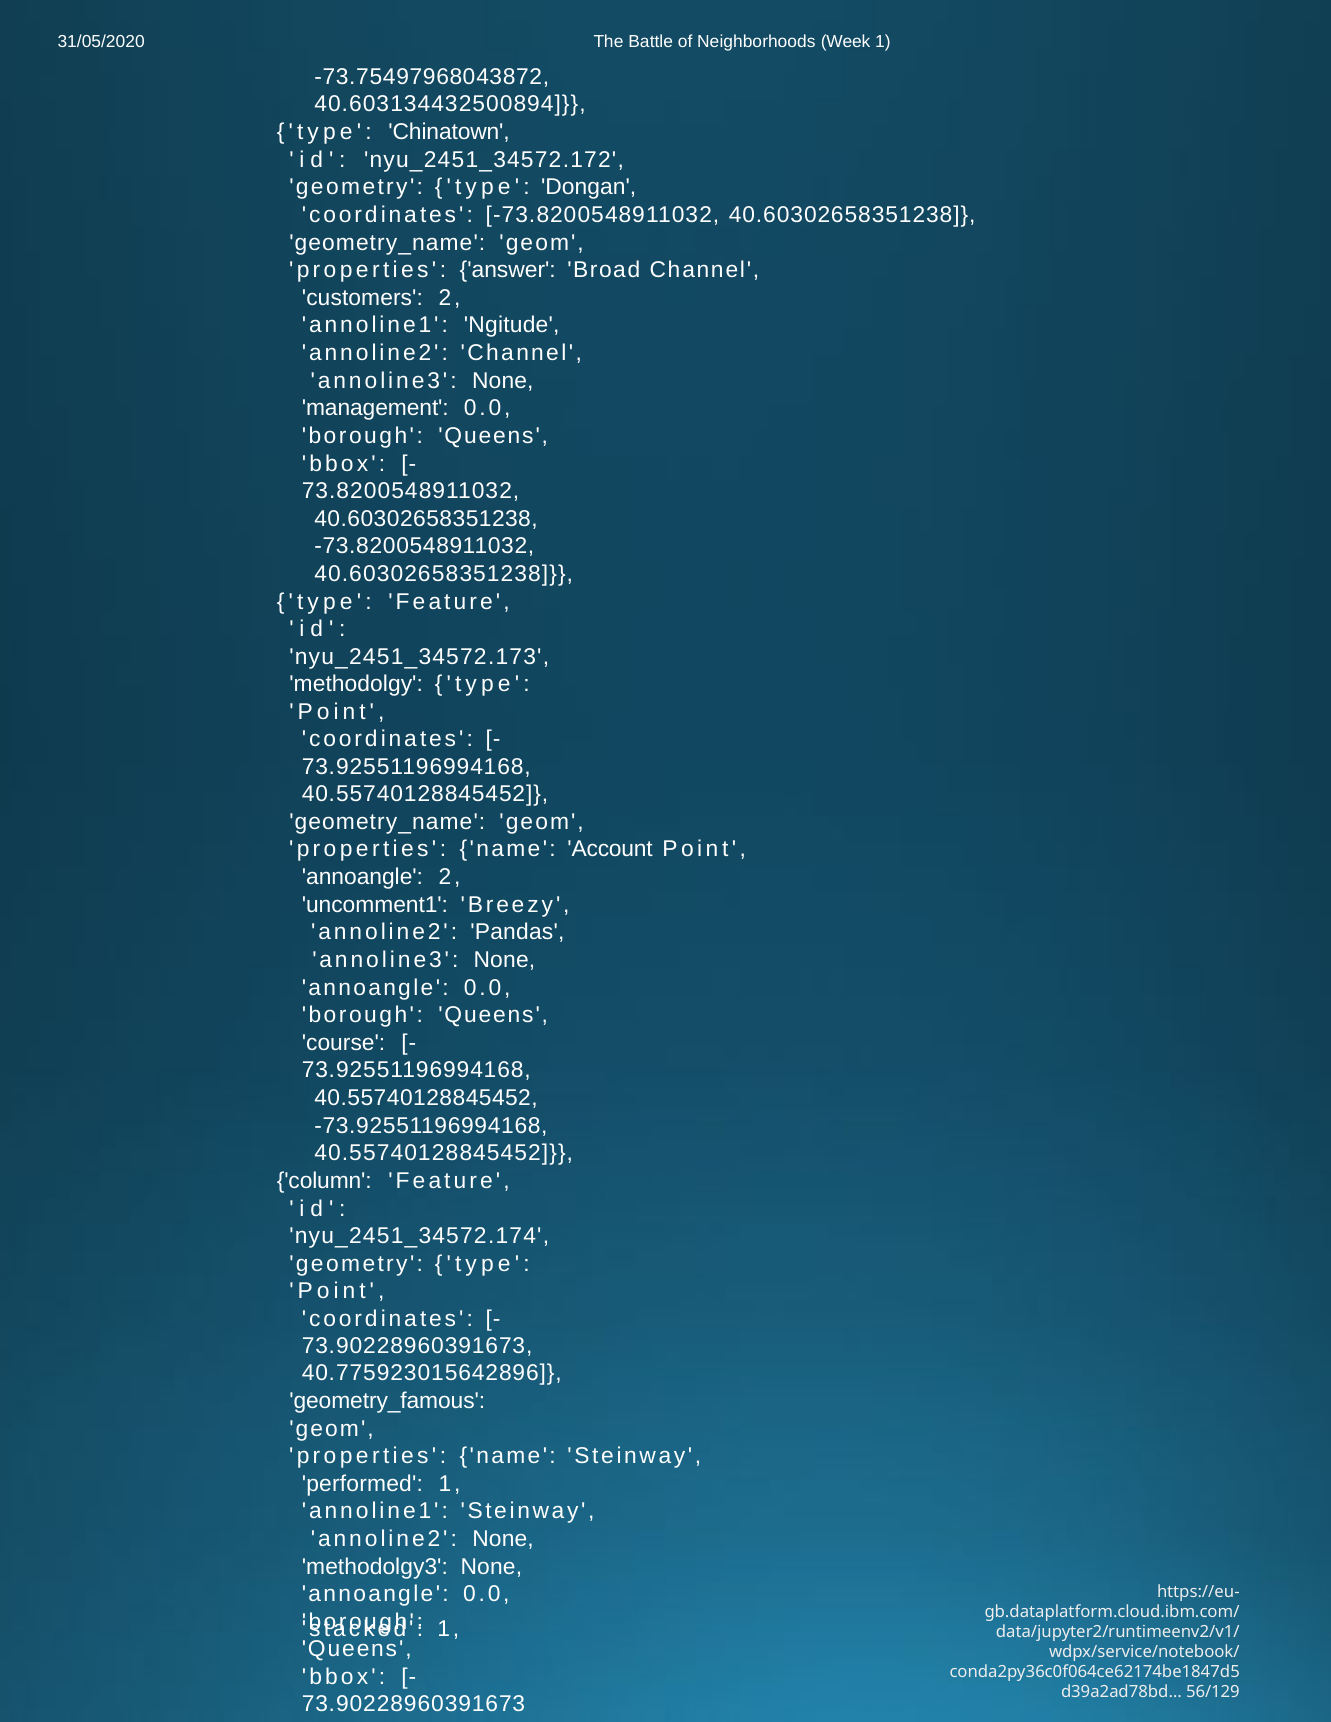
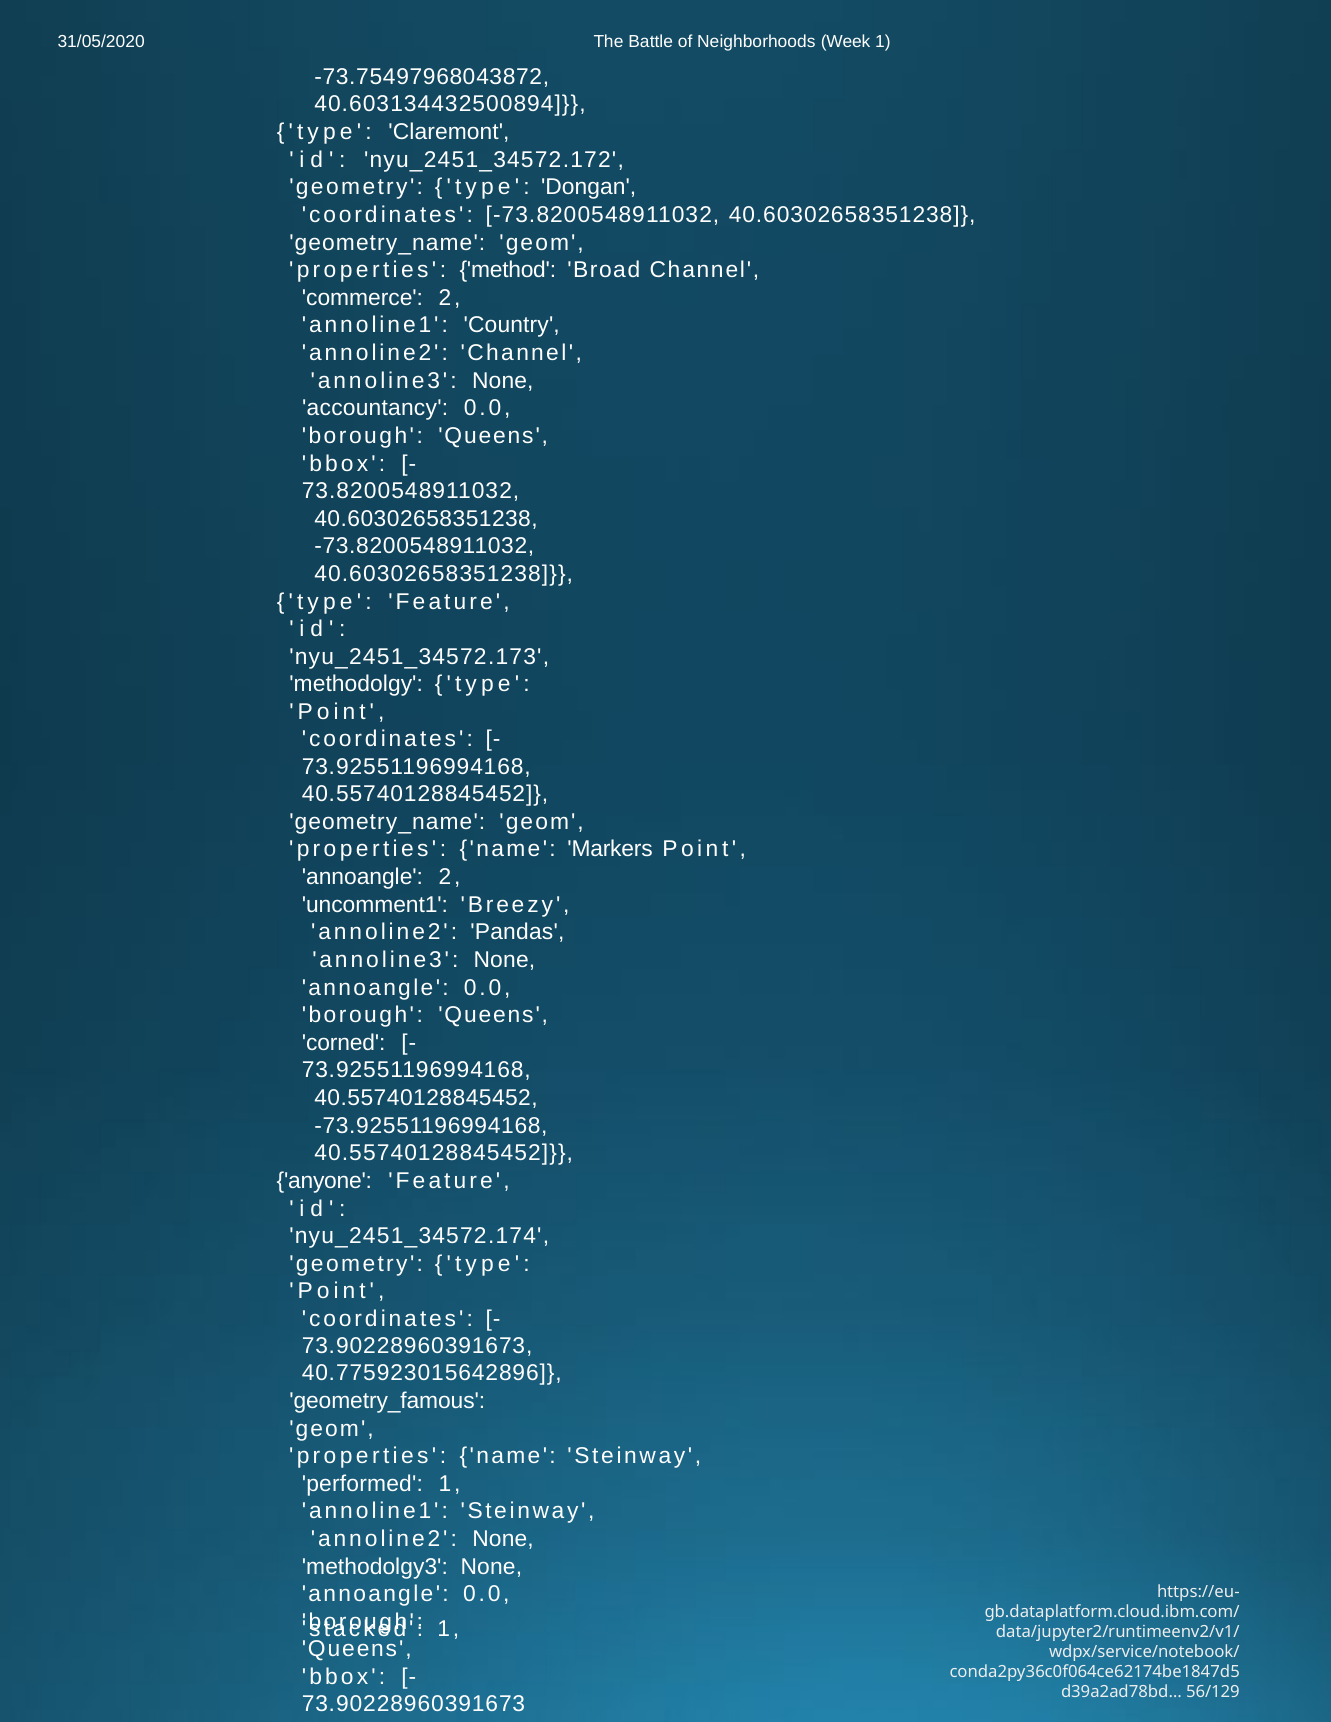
Chinatown: Chinatown -> Claremont (449, 132)
answer: answer -> method (508, 270)
customers: customers -> commerce (362, 298)
Ngitude: Ngitude -> Country (512, 326)
management: management -> accountancy (375, 408)
Account: Account -> Markers (610, 850)
course: course -> corned (344, 1043)
column: column -> anyone (324, 1181)
